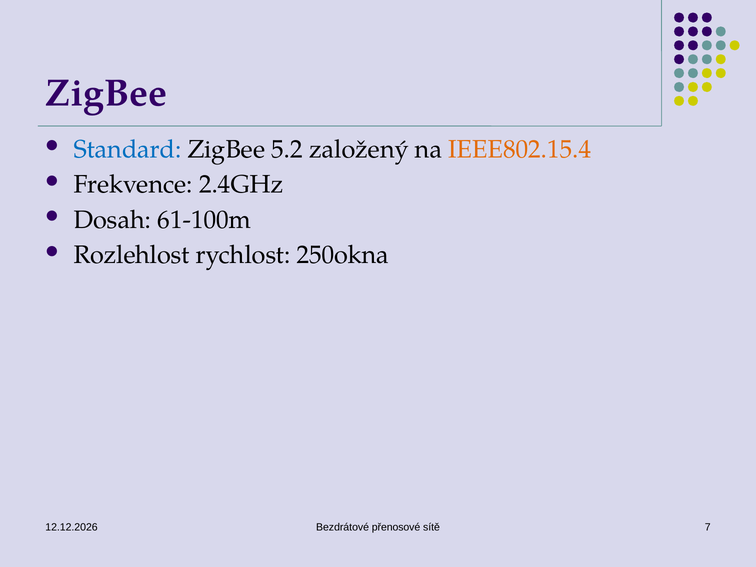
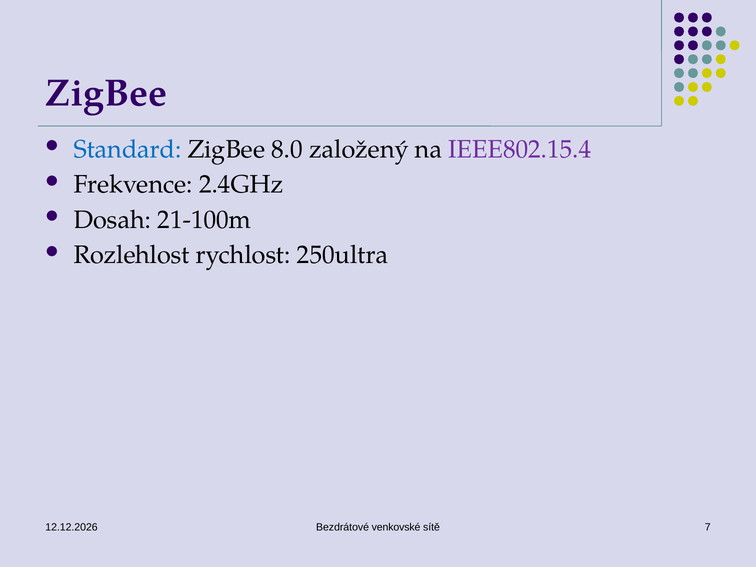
5.2: 5.2 -> 8.0 (287, 149)
IEEE802.15.4 colour: orange -> purple (520, 149)
61-100m: 61-100m -> 21-100m (204, 220)
250okna: 250okna -> 250ultra (343, 255)
přenosové: přenosové -> venkovské (396, 527)
